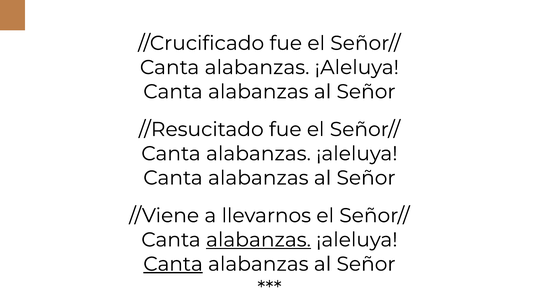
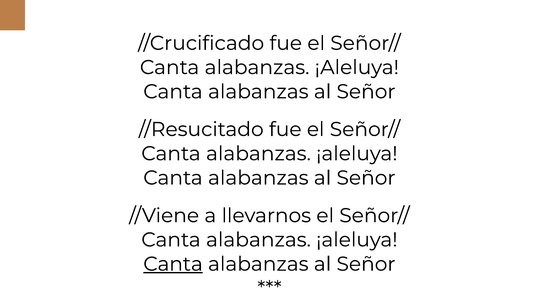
alabanzas underline: present -> none (258, 240)
